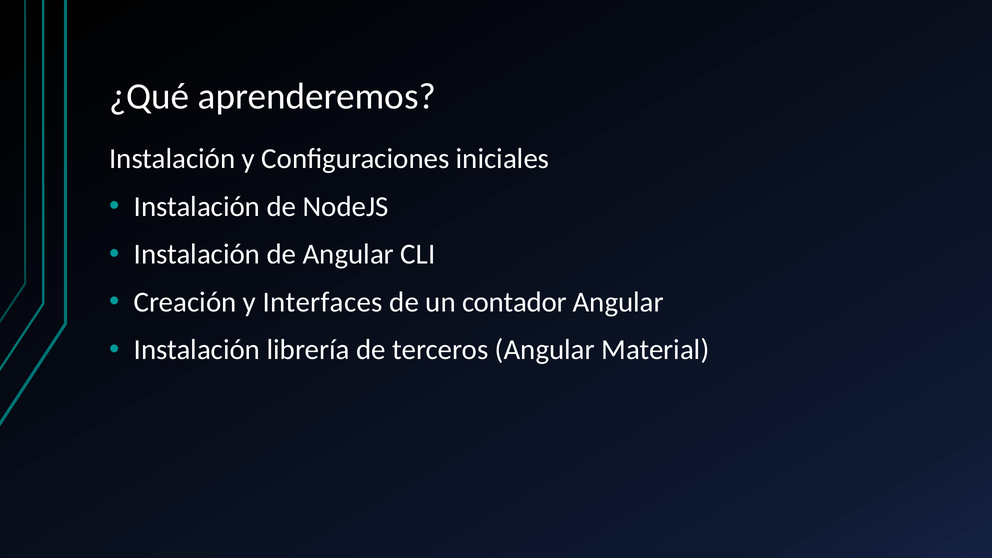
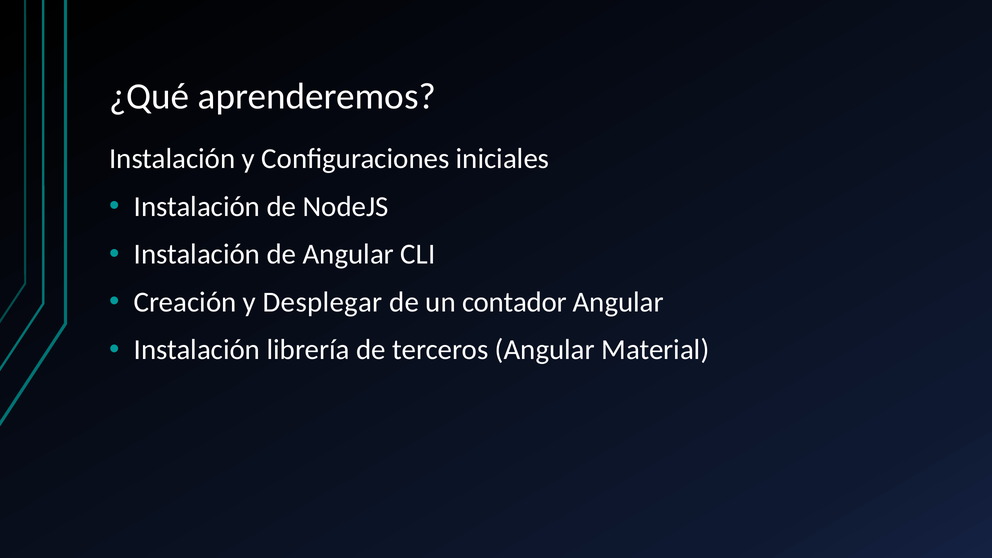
Interfaces: Interfaces -> Desplegar (323, 302)
